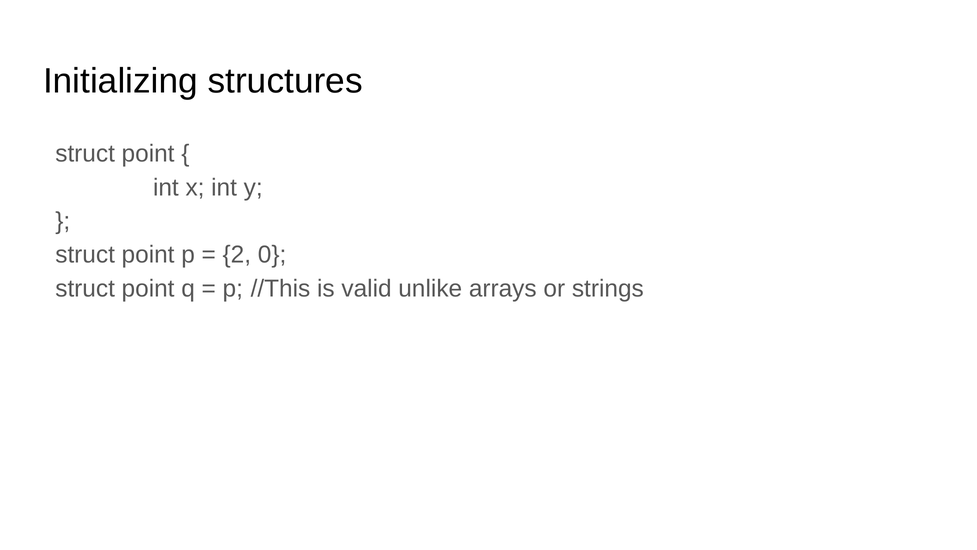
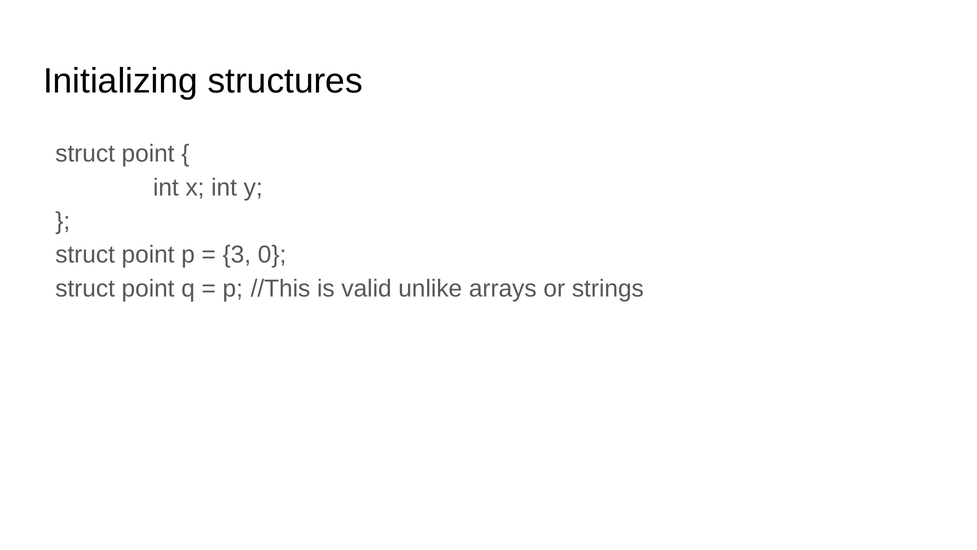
2: 2 -> 3 (237, 255)
